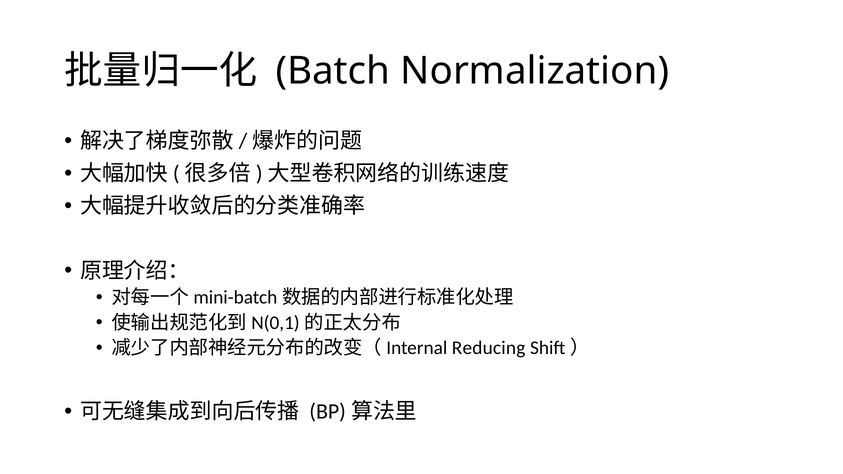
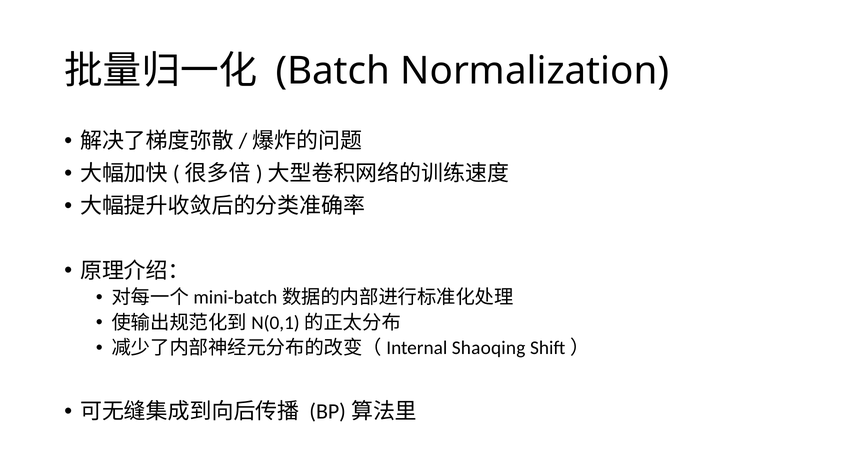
Reducing: Reducing -> Shaoqing (489, 348)
